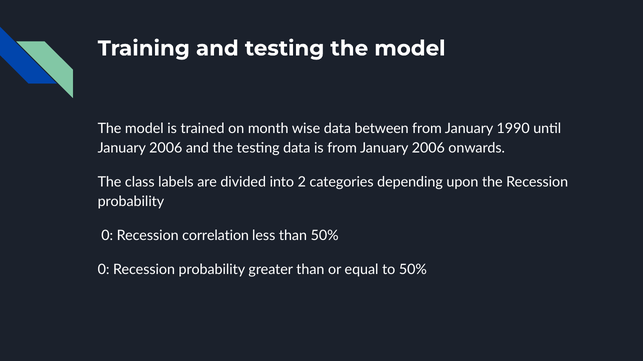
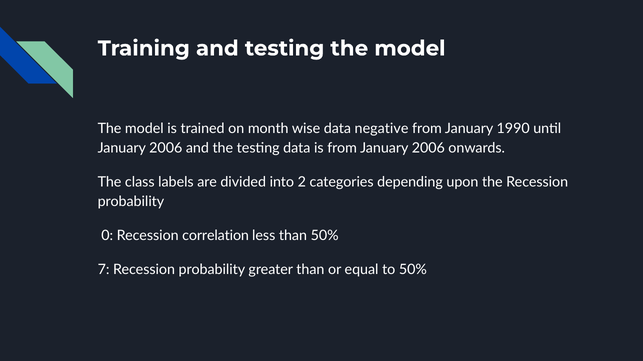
between: between -> negative (382, 129)
0: 0 -> 7 (104, 270)
